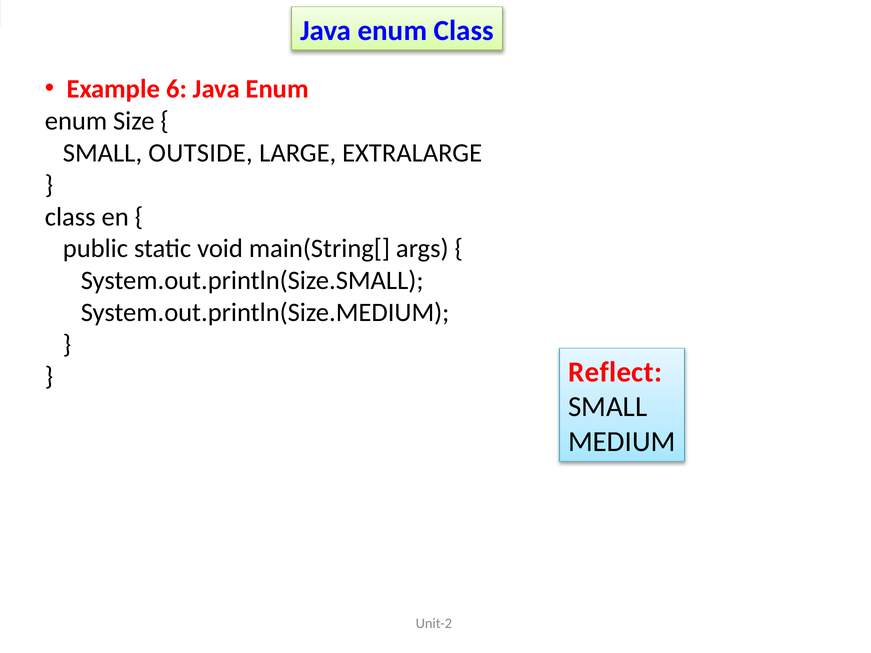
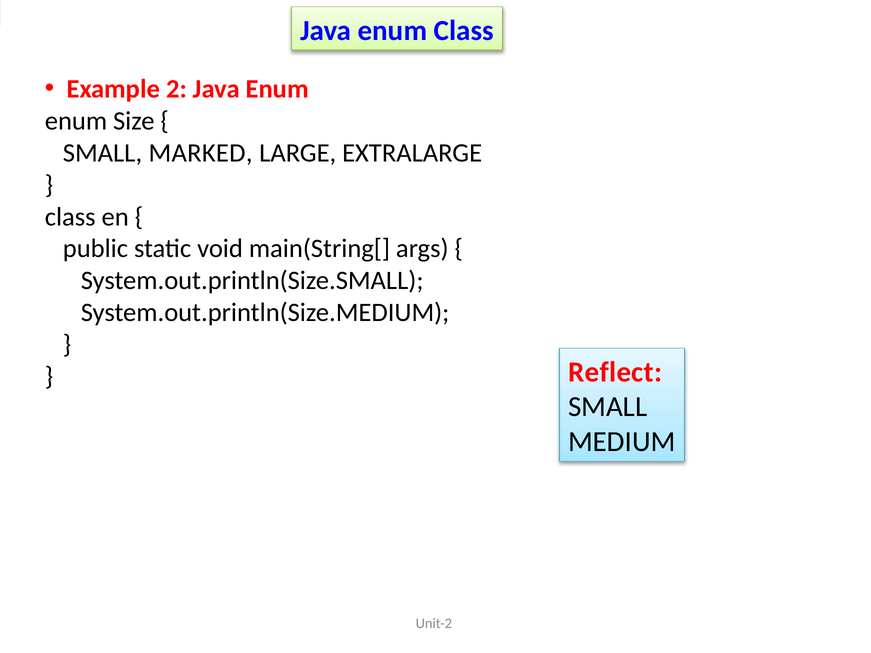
6: 6 -> 2 (177, 89)
OUTSIDE: OUTSIDE -> MARKED (201, 153)
